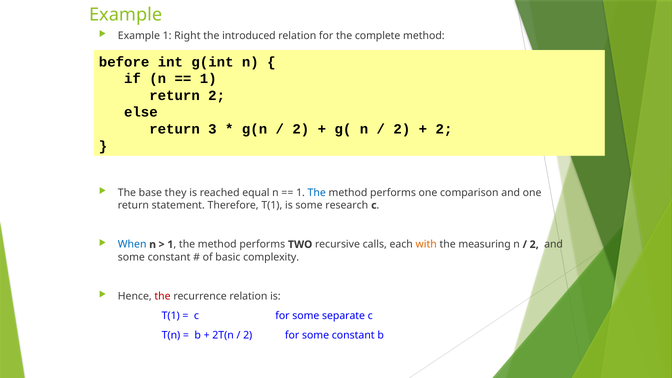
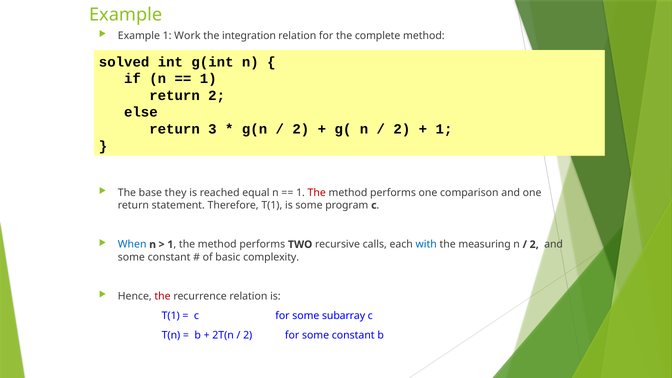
Right: Right -> Work (187, 36)
introduced: introduced -> integration (249, 36)
before: before -> solved (124, 62)
2: 2 -> 1 (444, 129)
The colour: blue -> red (317, 193)
research: research -> program (347, 205)
with colour: orange -> blue (426, 244)
separate: separate -> subarray (344, 316)
